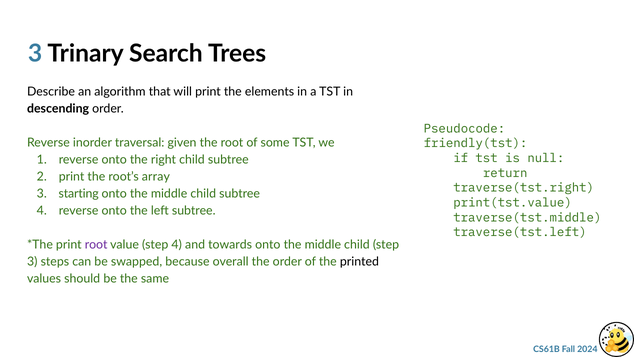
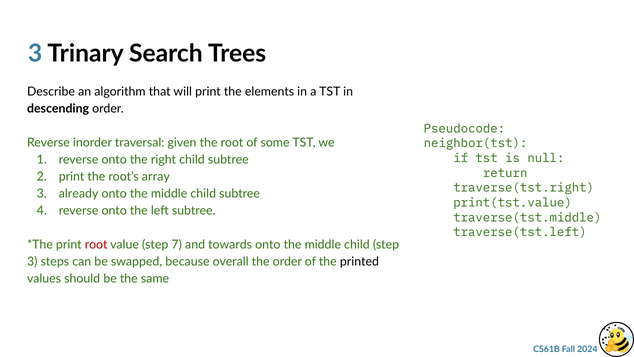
friendly(tst: friendly(tst -> neighbor(tst (476, 143)
starting: starting -> already (79, 193)
root colour: purple -> red (96, 244)
step 4: 4 -> 7 (177, 244)
